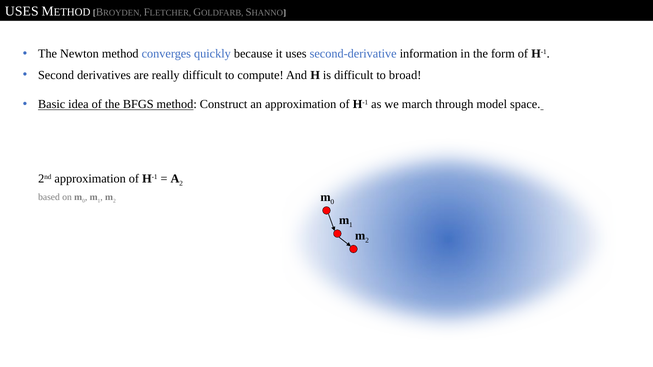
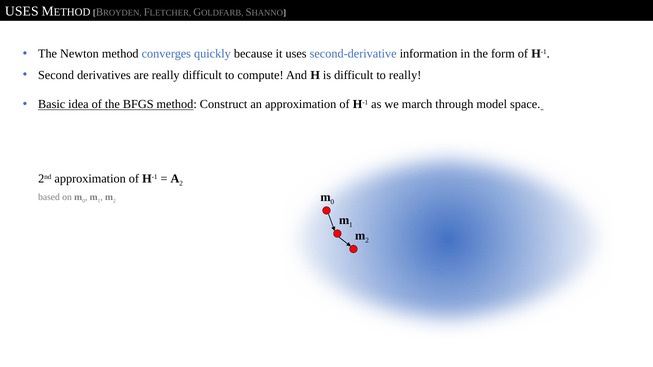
to broad: broad -> really (405, 75)
